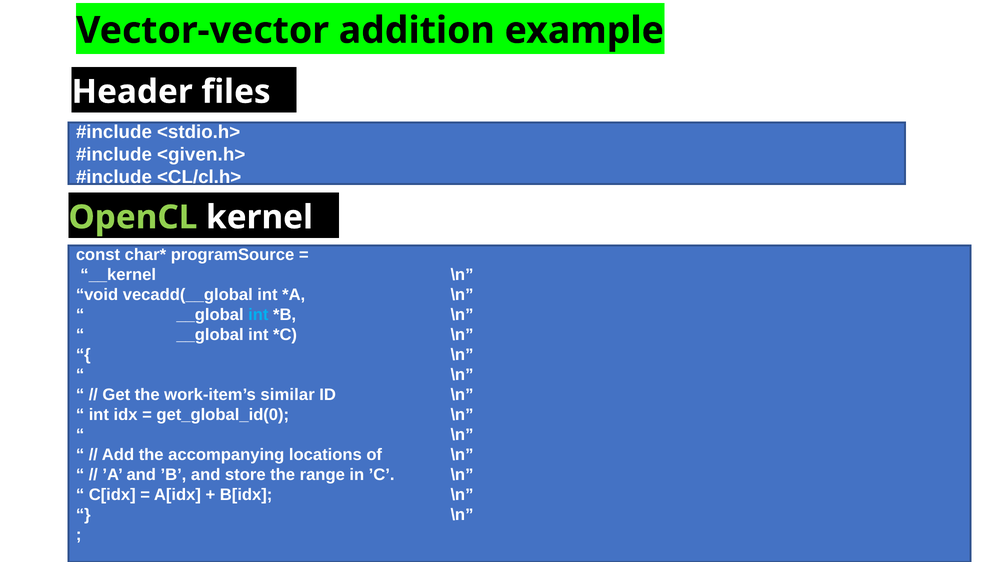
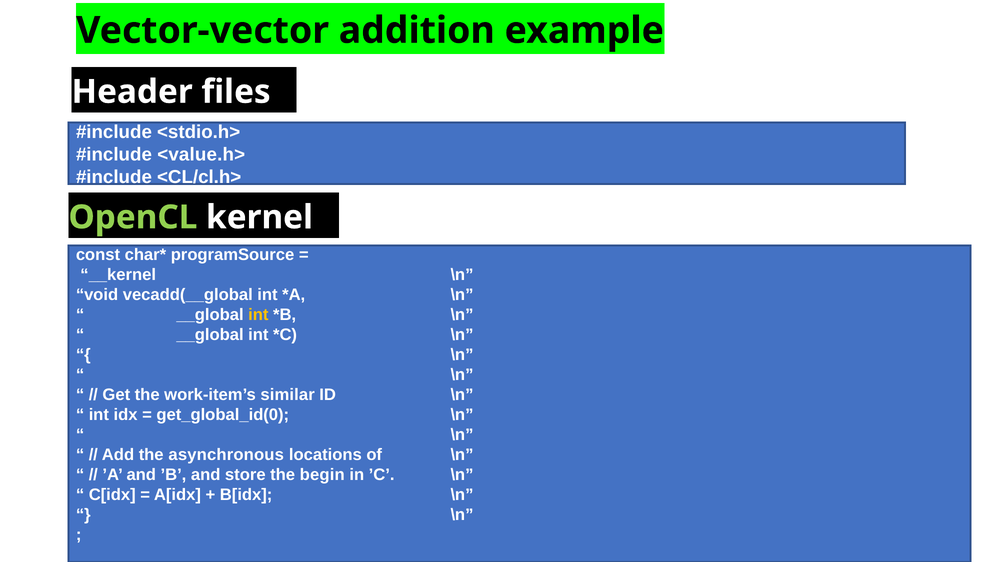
<given.h>: <given.h> -> <value.h> (201, 155)
int colour: light blue -> yellow (258, 315)
accompanying: accompanying -> asynchronous (226, 455)
range: range -> begin (322, 475)
